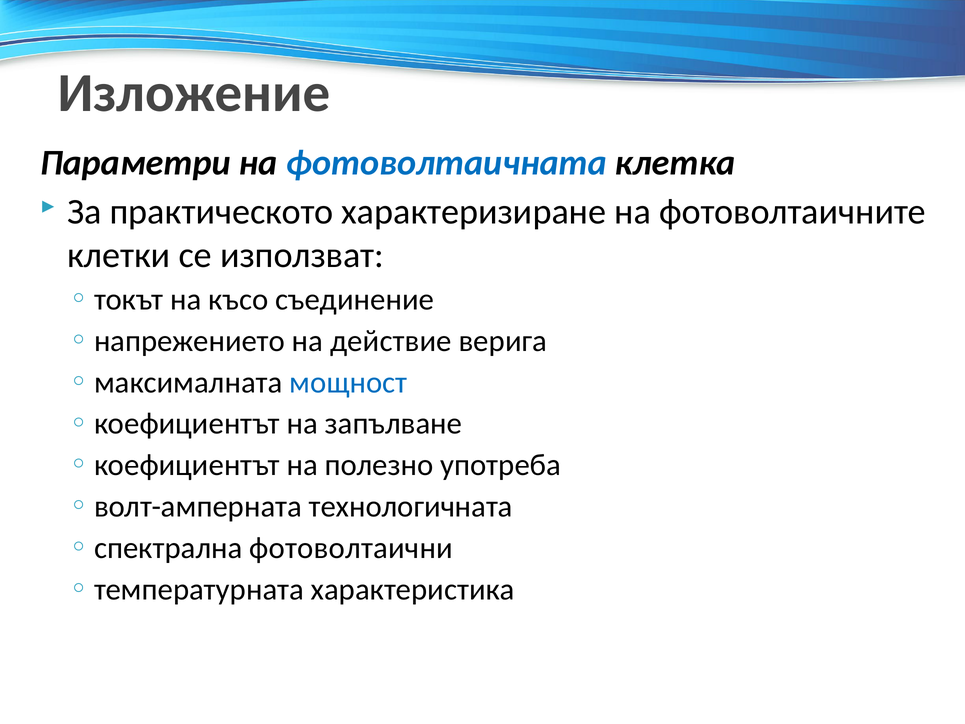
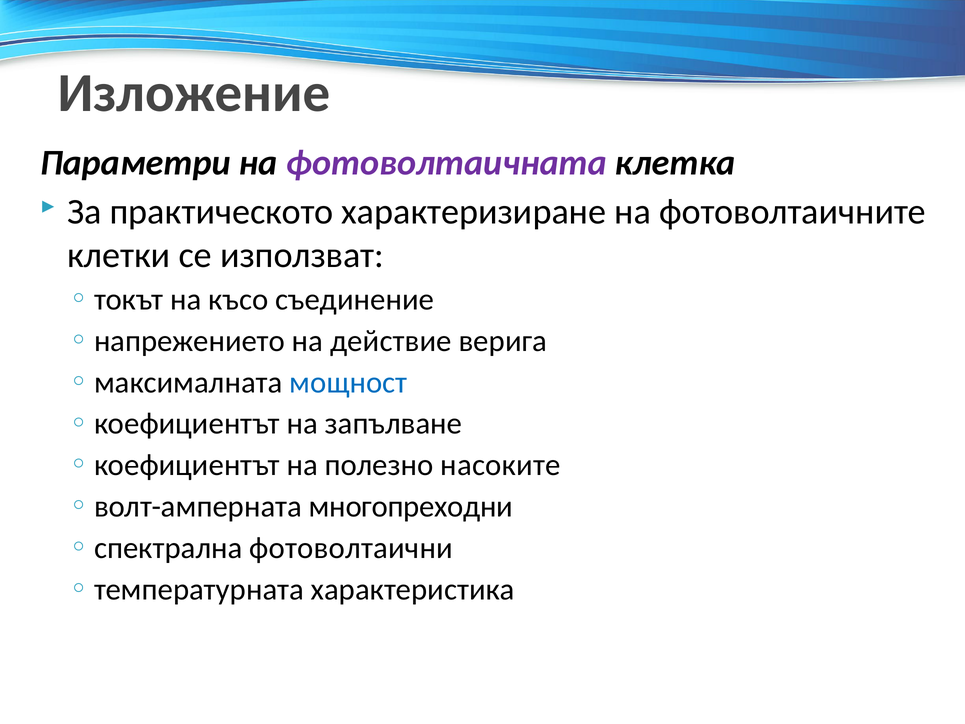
фотоволтаичната colour: blue -> purple (446, 163)
употреба: употреба -> насоките (501, 465)
технологичната: технологичната -> многопреходни (411, 506)
